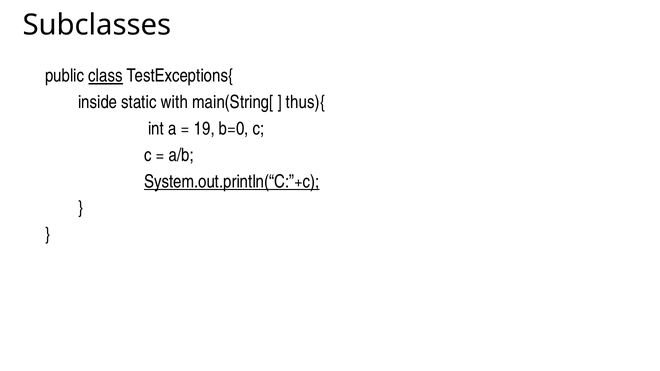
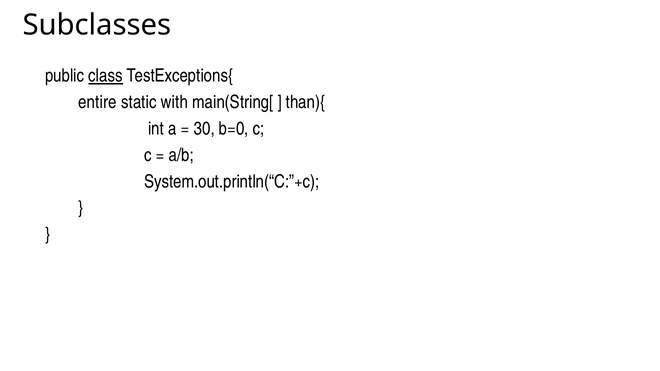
inside: inside -> entire (98, 102)
thus){: thus){ -> than){ (306, 102)
19: 19 -> 30 (204, 129)
System.out.println(“C:”+c underline: present -> none (232, 182)
